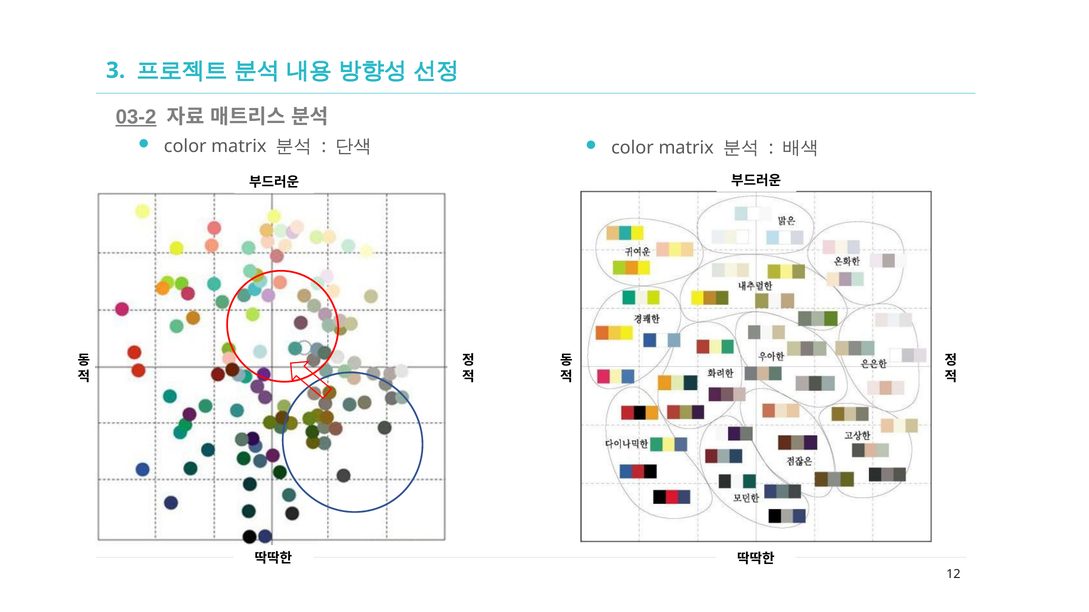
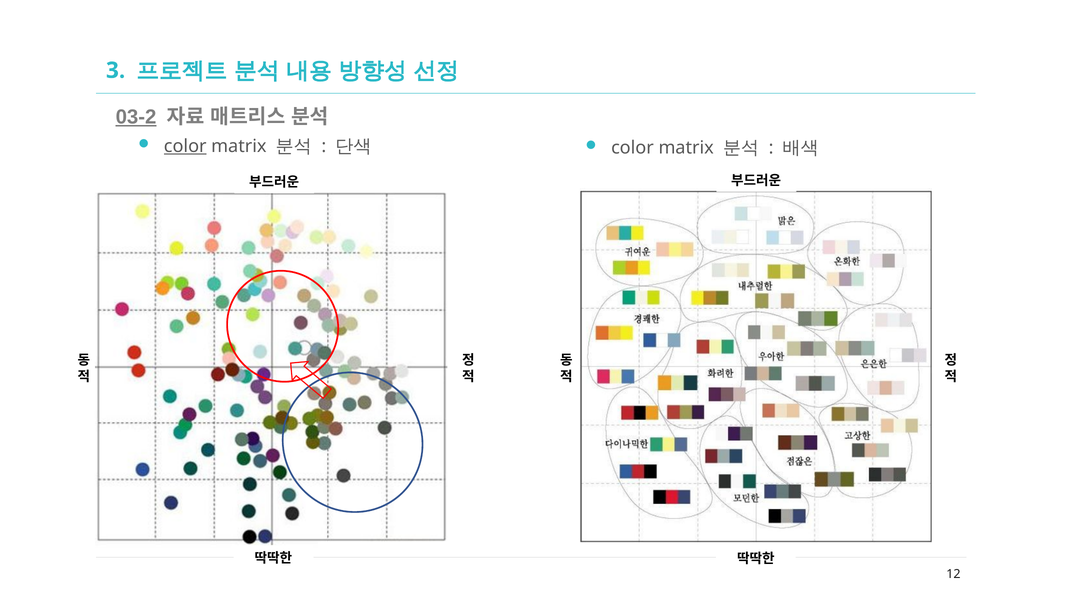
color underline: none -> present (185, 146)
